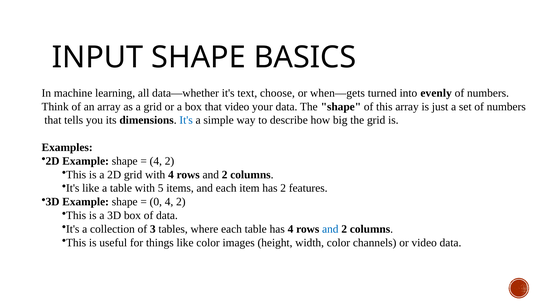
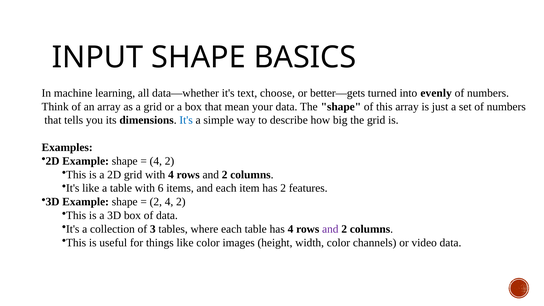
when—gets: when—gets -> better—gets (338, 93)
that video: video -> mean (237, 107)
5: 5 -> 6 (161, 188)
0: 0 -> 2 (156, 202)
and colour: blue -> purple (330, 229)
